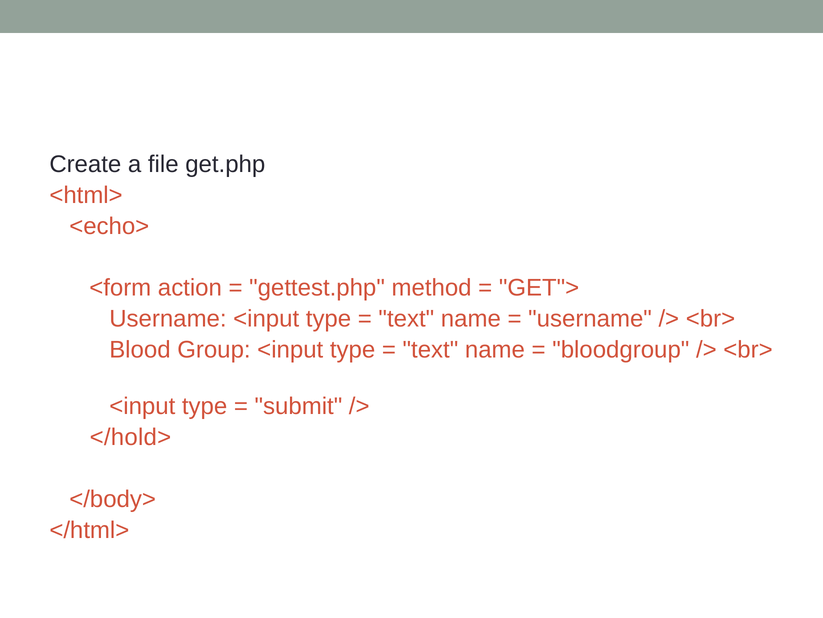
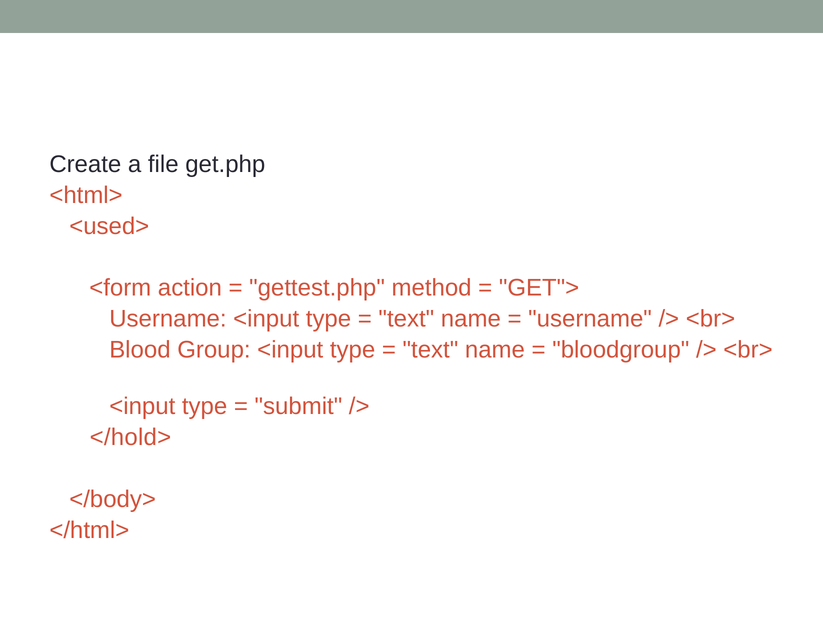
<echo>: <echo> -> <used> (109, 226)
